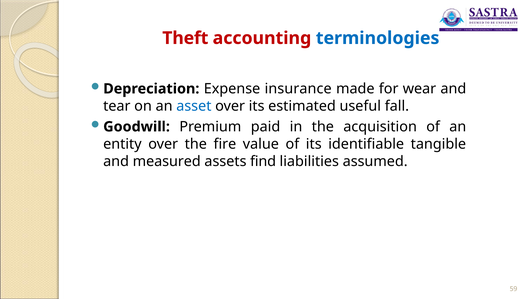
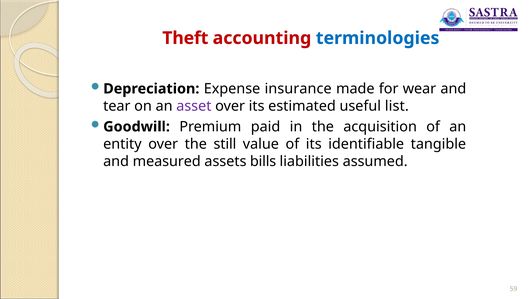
asset colour: blue -> purple (194, 106)
fall: fall -> list (397, 106)
fire: fire -> still (225, 144)
find: find -> bills (263, 161)
